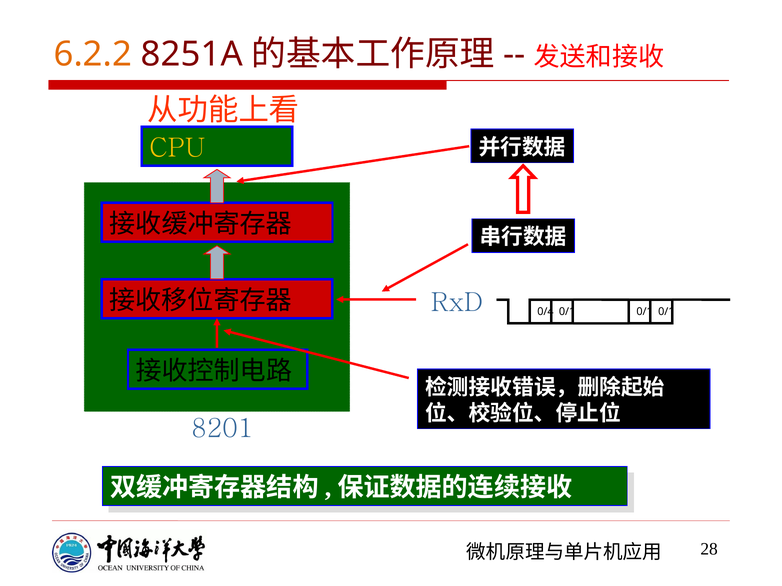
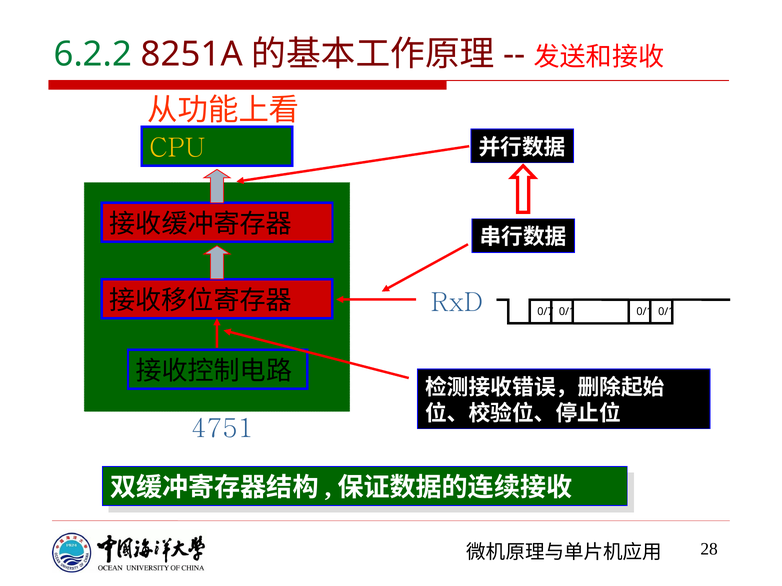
6.2.2 colour: orange -> green (93, 54)
0/4: 0/4 -> 0/7 (545, 312)
8201: 8201 -> 4751 (222, 429)
